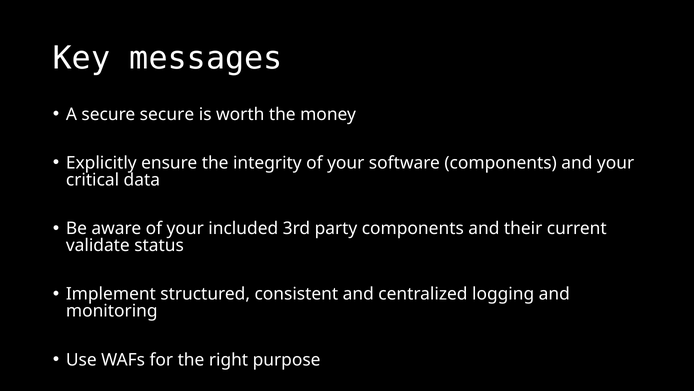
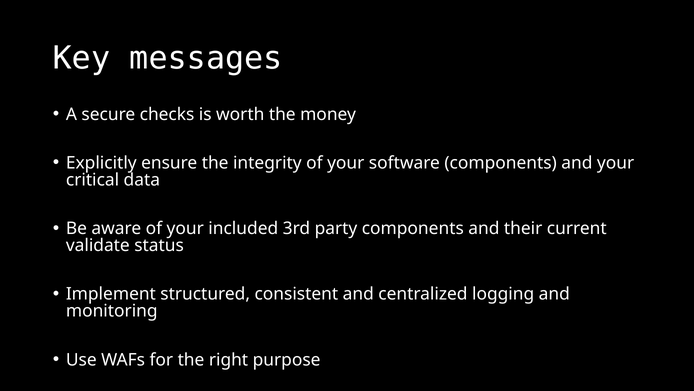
secure secure: secure -> checks (167, 114)
